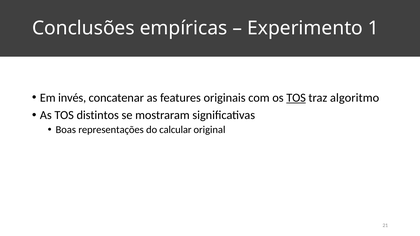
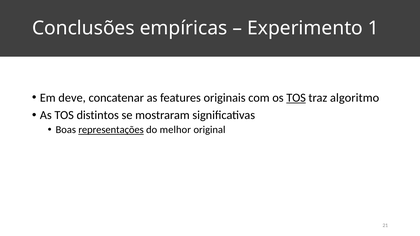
invés: invés -> deve (72, 98)
representações underline: none -> present (111, 130)
calcular: calcular -> melhor (175, 130)
